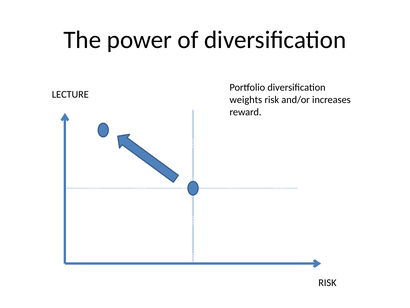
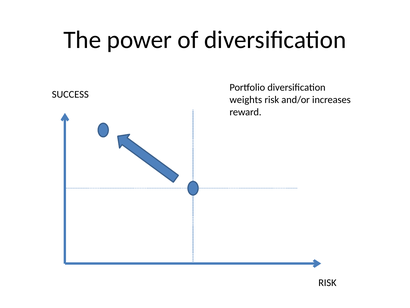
LECTURE: LECTURE -> SUCCESS (70, 94)
